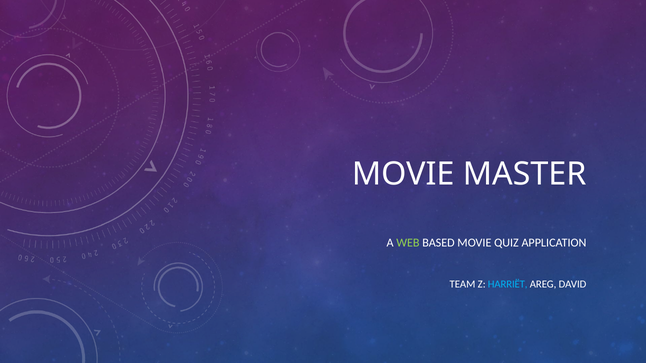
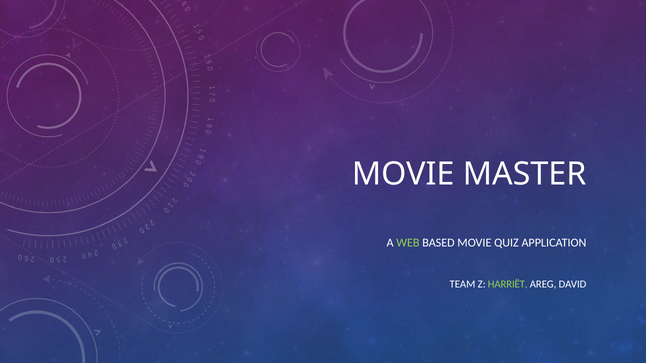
HARRIËT colour: light blue -> light green (508, 285)
